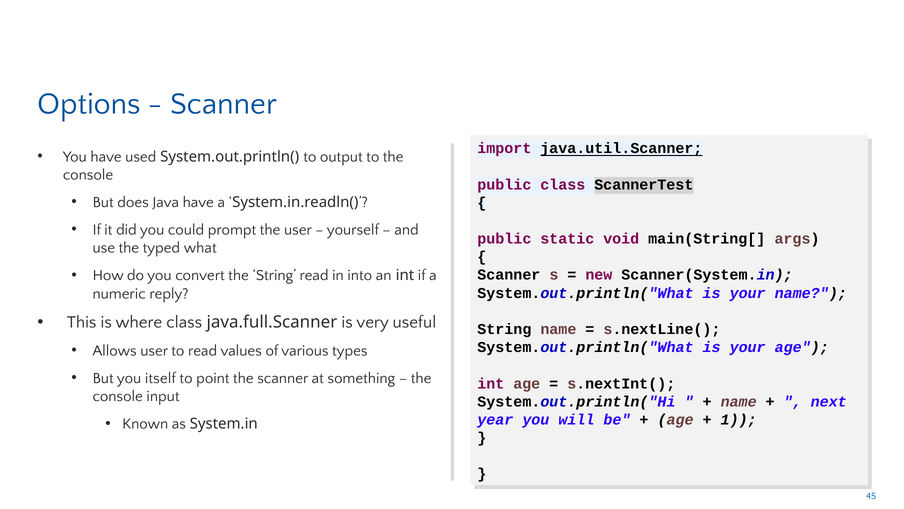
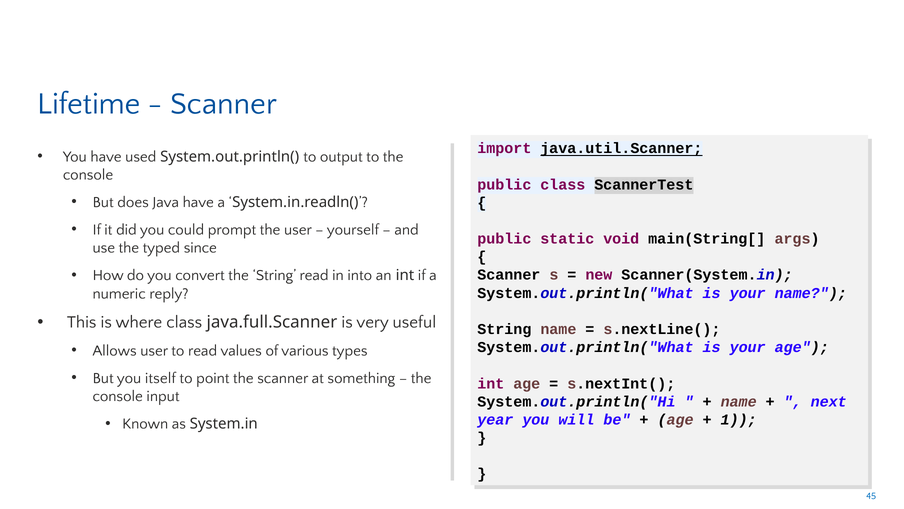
Options: Options -> Lifetime (89, 104)
what: what -> since (200, 248)
